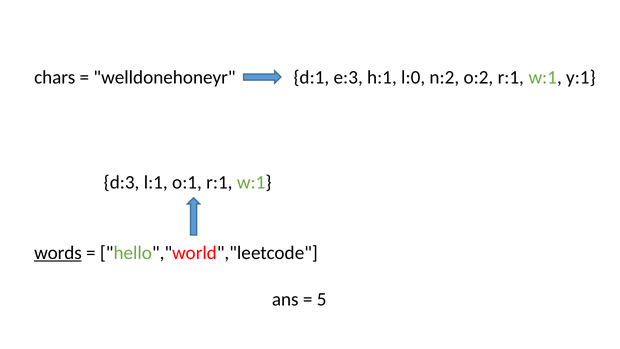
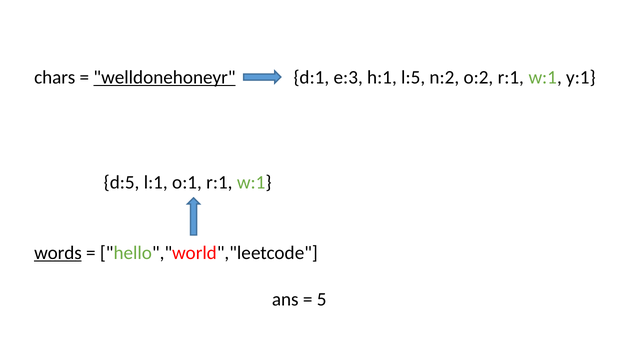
welldonehoneyr underline: none -> present (165, 77)
l:0: l:0 -> l:5 (413, 77)
d:3: d:3 -> d:5 (122, 182)
